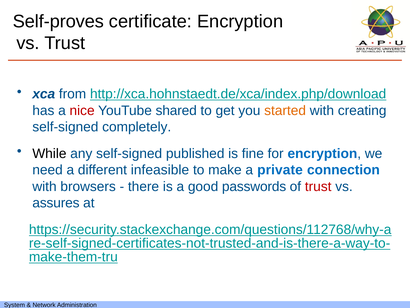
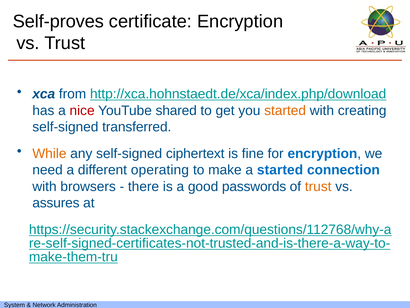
completely: completely -> transferred (137, 127)
While colour: black -> orange (49, 153)
published: published -> ciphertext (195, 153)
infeasible: infeasible -> operating (160, 170)
a private: private -> started (280, 170)
trust colour: red -> orange (318, 186)
